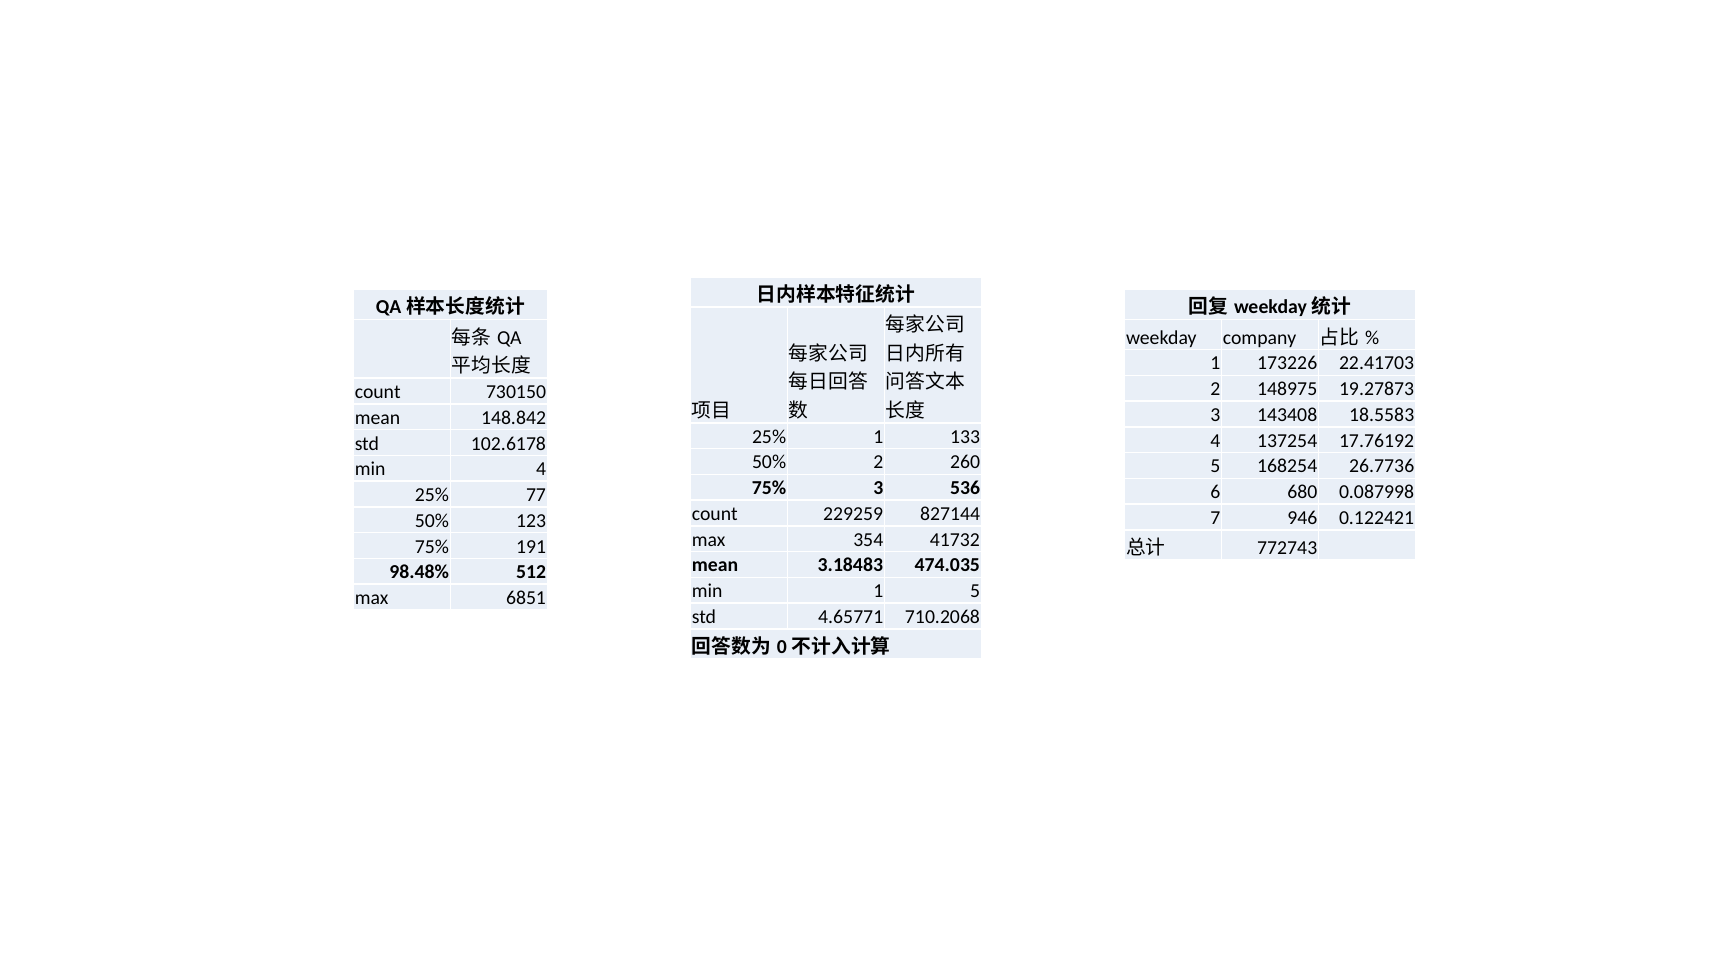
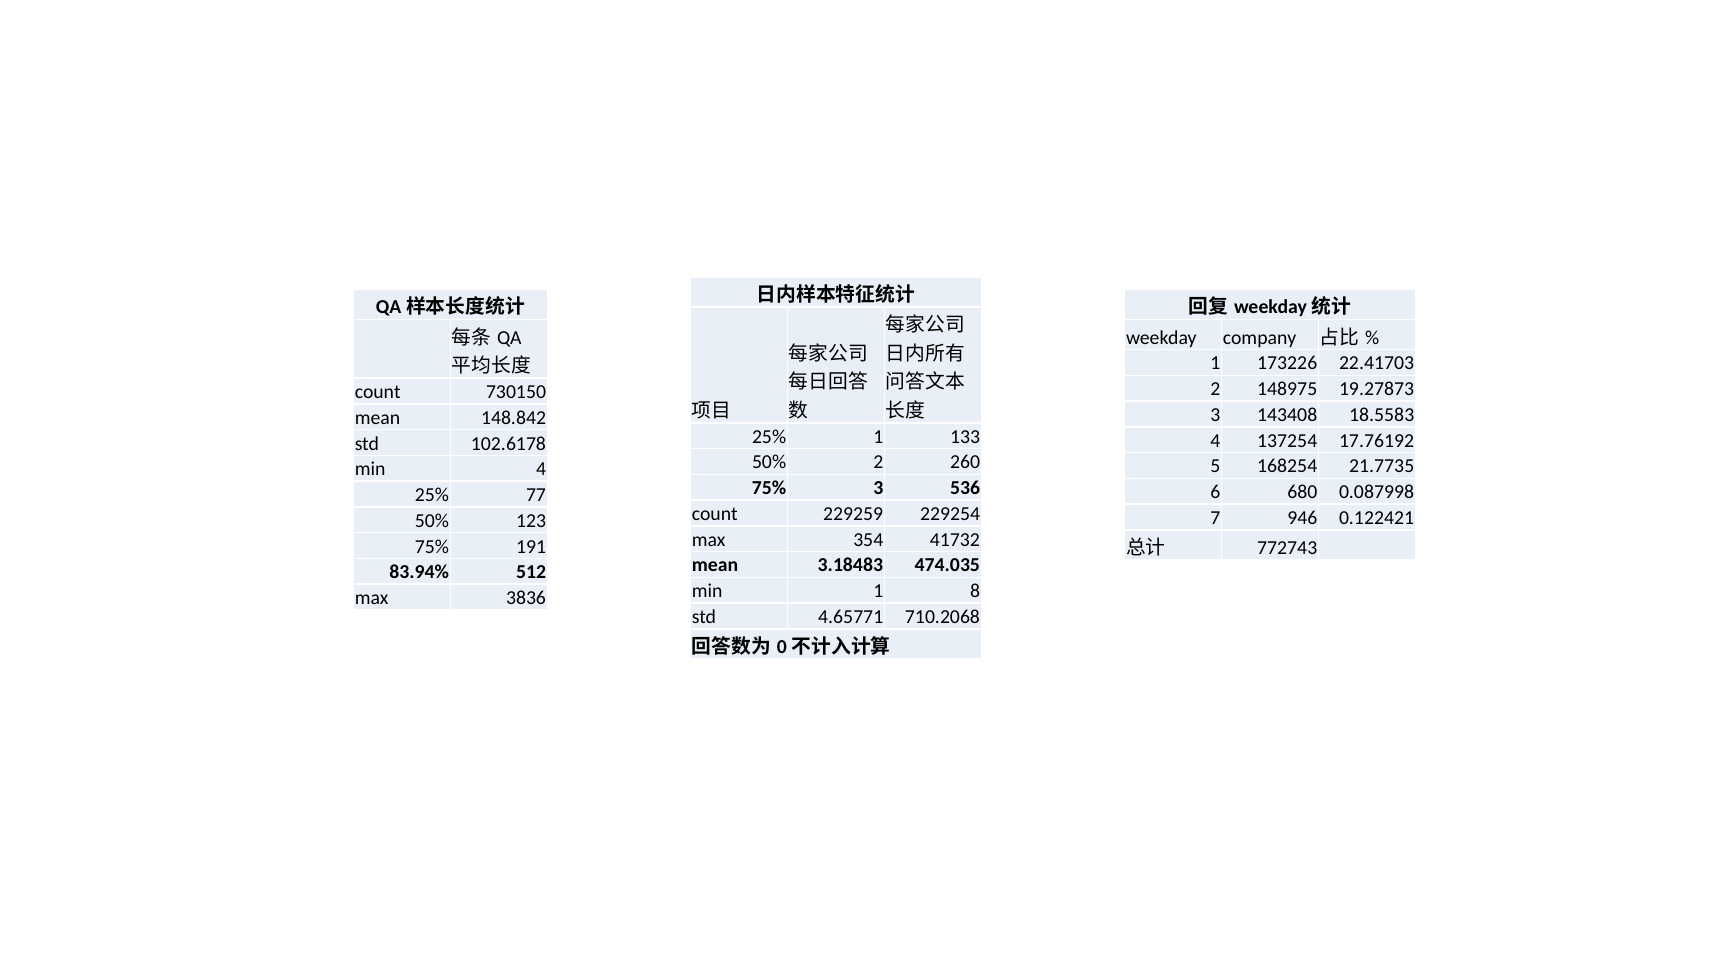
26.7736: 26.7736 -> 21.7735 (1382, 466)
827144: 827144 -> 229254 (950, 514)
98.48%: 98.48% -> 83.94% (419, 572)
1 5: 5 -> 8 (975, 591)
6851: 6851 -> 3836 (526, 598)
